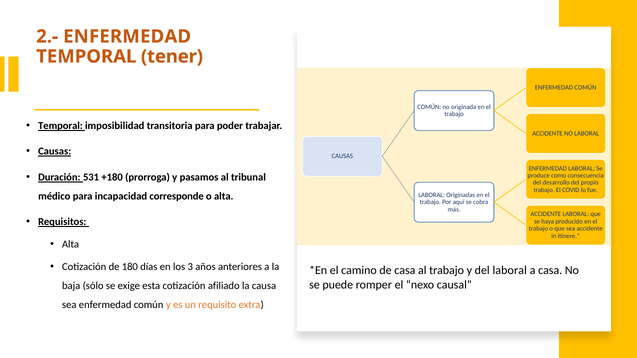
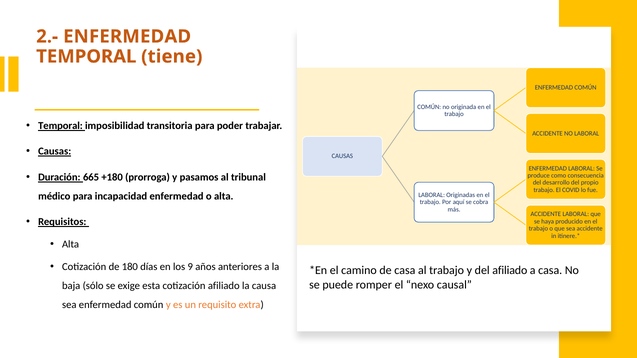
tener: tener -> tiene (172, 57)
531: 531 -> 665 (91, 177)
incapacidad corresponde: corresponde -> enfermedad (177, 196)
3: 3 -> 9 (190, 267)
del laboral: laboral -> afiliado (510, 270)
